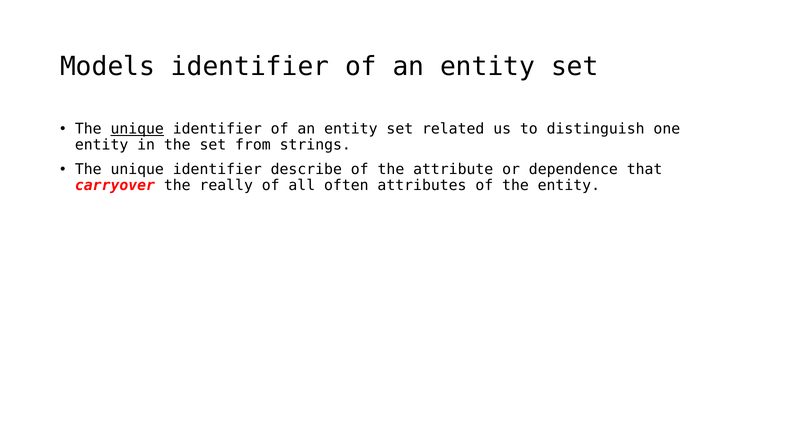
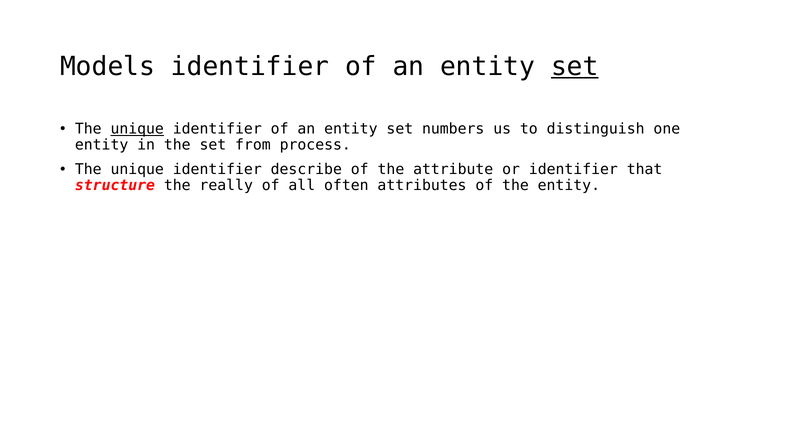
set underline: none -> present (575, 66)
related: related -> numbers (453, 129)
strings: strings -> process (315, 145)
or dependence: dependence -> identifier (573, 169)
carryover: carryover -> structure (115, 185)
